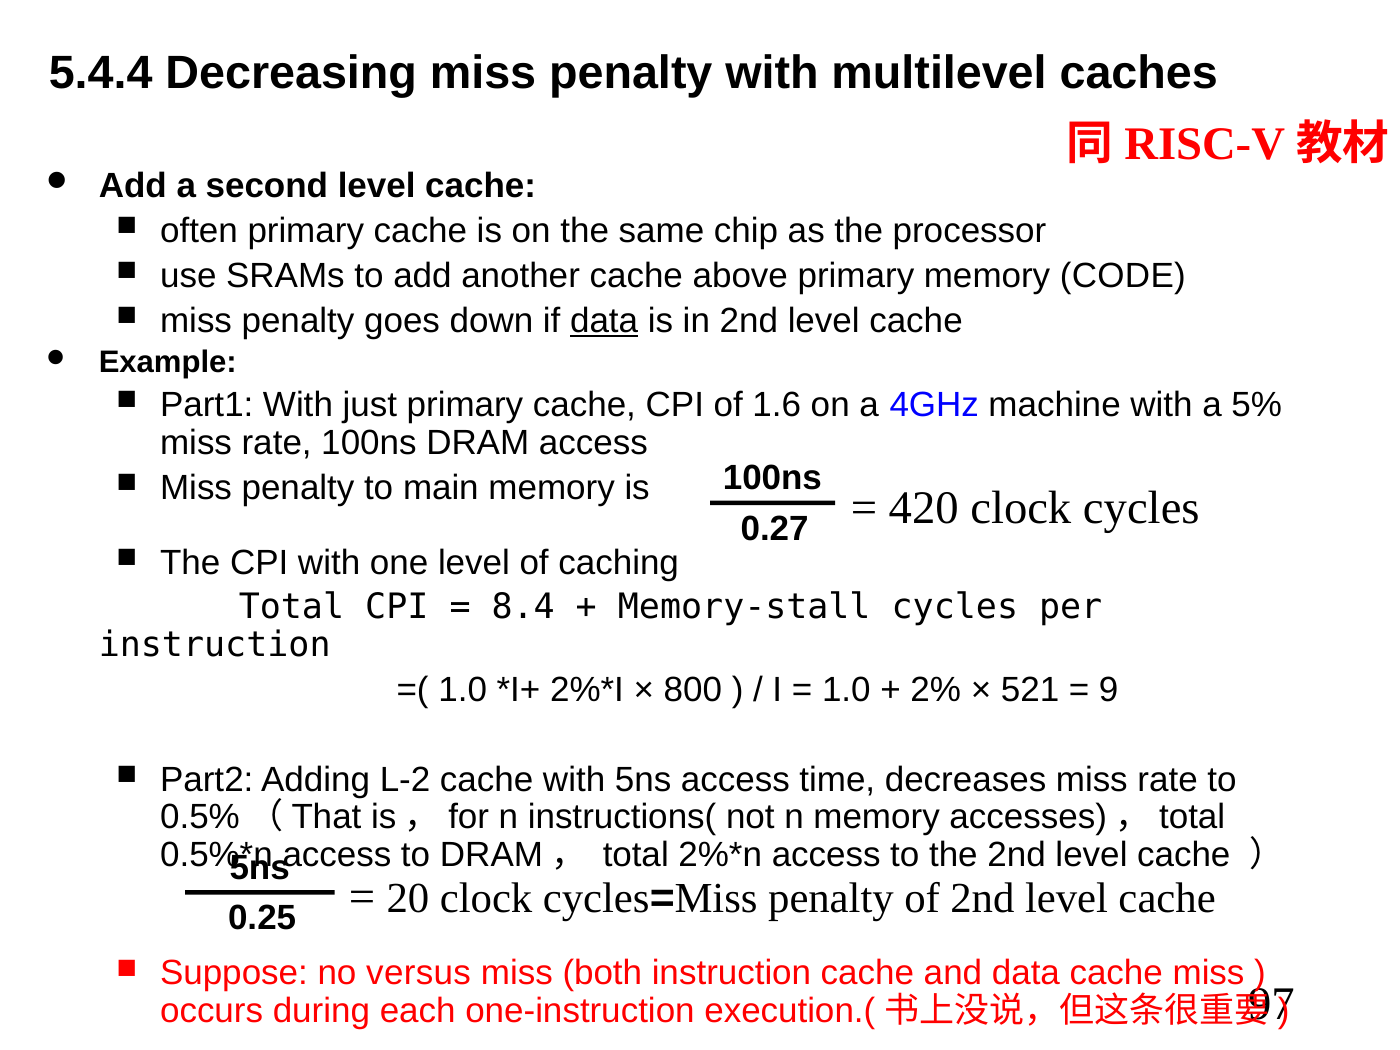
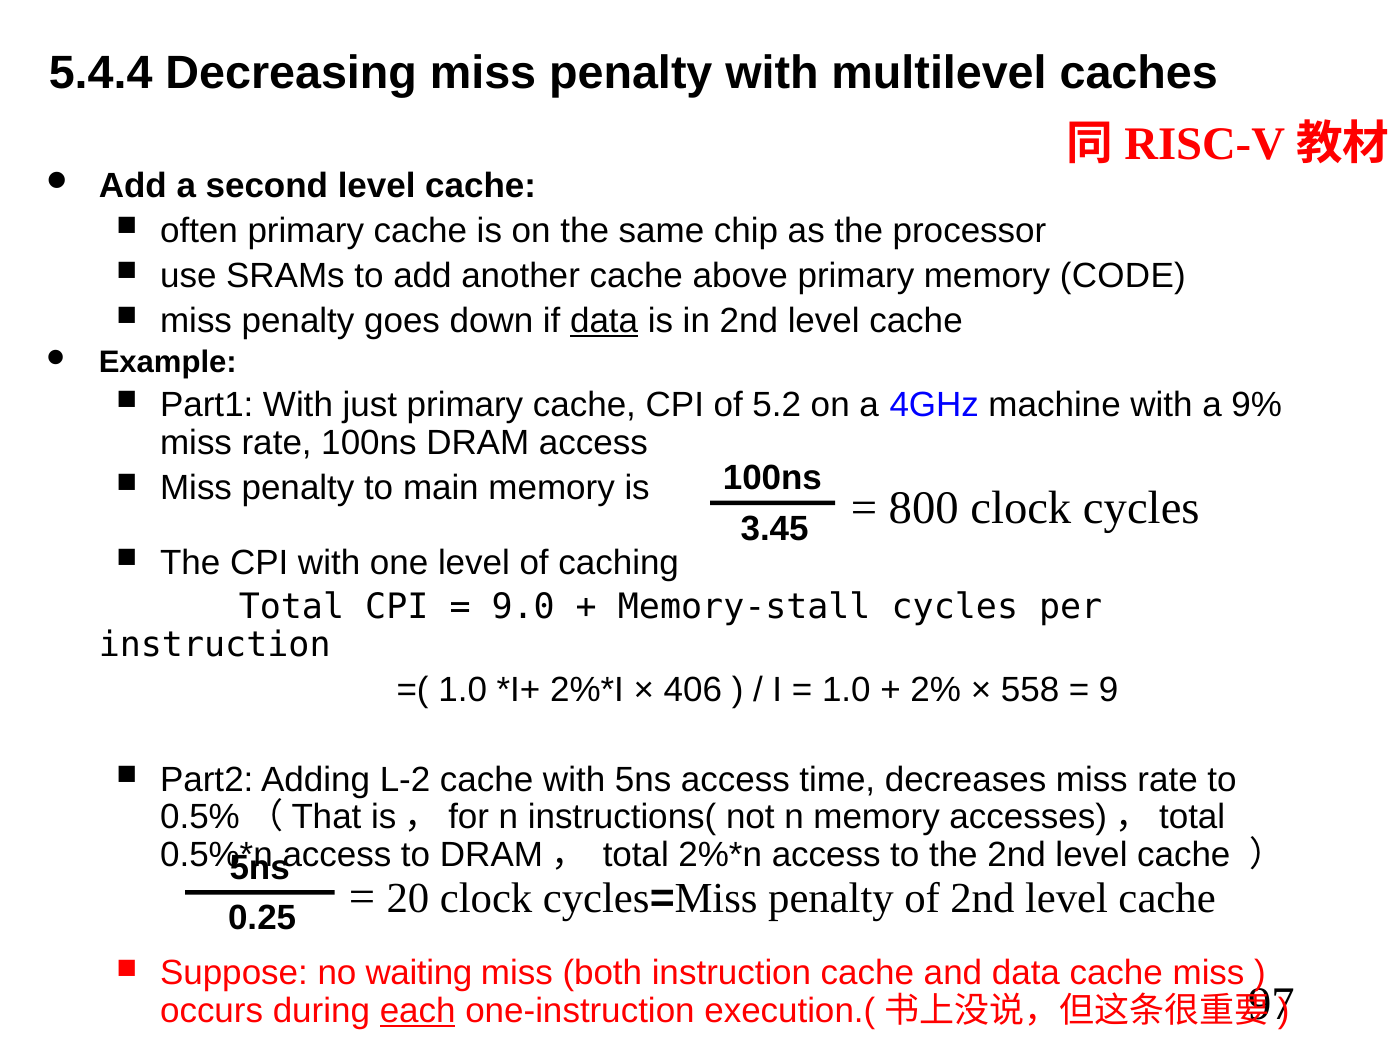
1.6: 1.6 -> 5.2 (777, 405)
5%: 5% -> 9% (1257, 405)
0.27: 0.27 -> 3.45 (775, 529)
420: 420 -> 800 (924, 508)
8.4: 8.4 -> 9.0 (523, 607)
800: 800 -> 406 (693, 690)
521: 521 -> 558 (1030, 690)
versus: versus -> waiting (419, 973)
each underline: none -> present (418, 1011)
